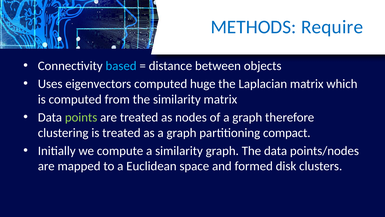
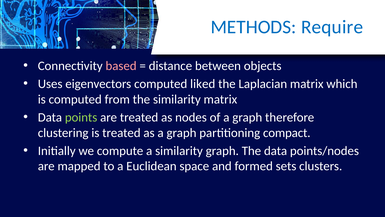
based colour: light blue -> pink (121, 66)
huge: huge -> liked (203, 84)
disk: disk -> sets (286, 166)
